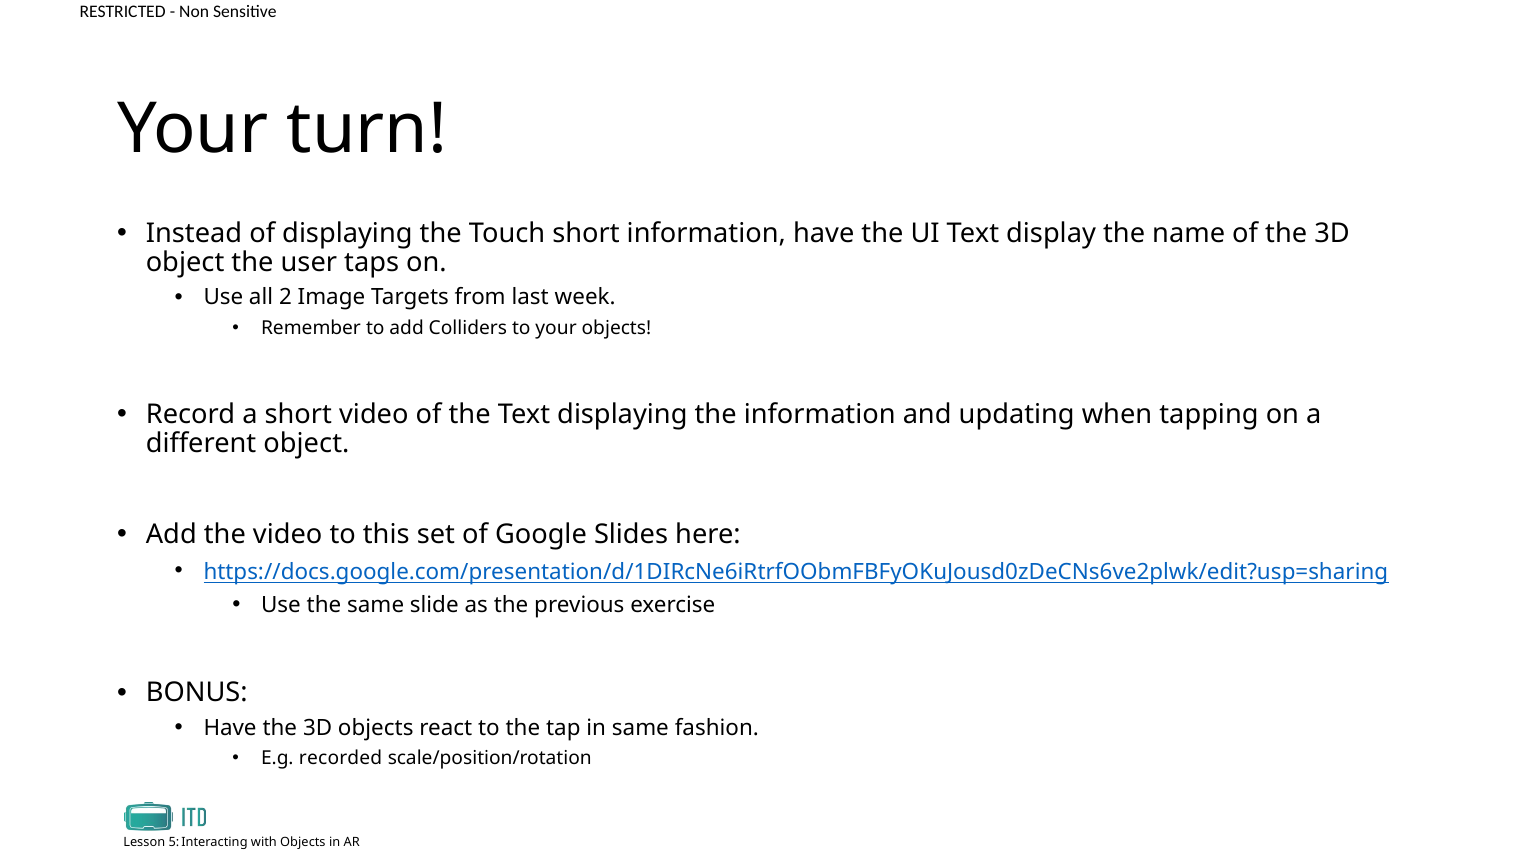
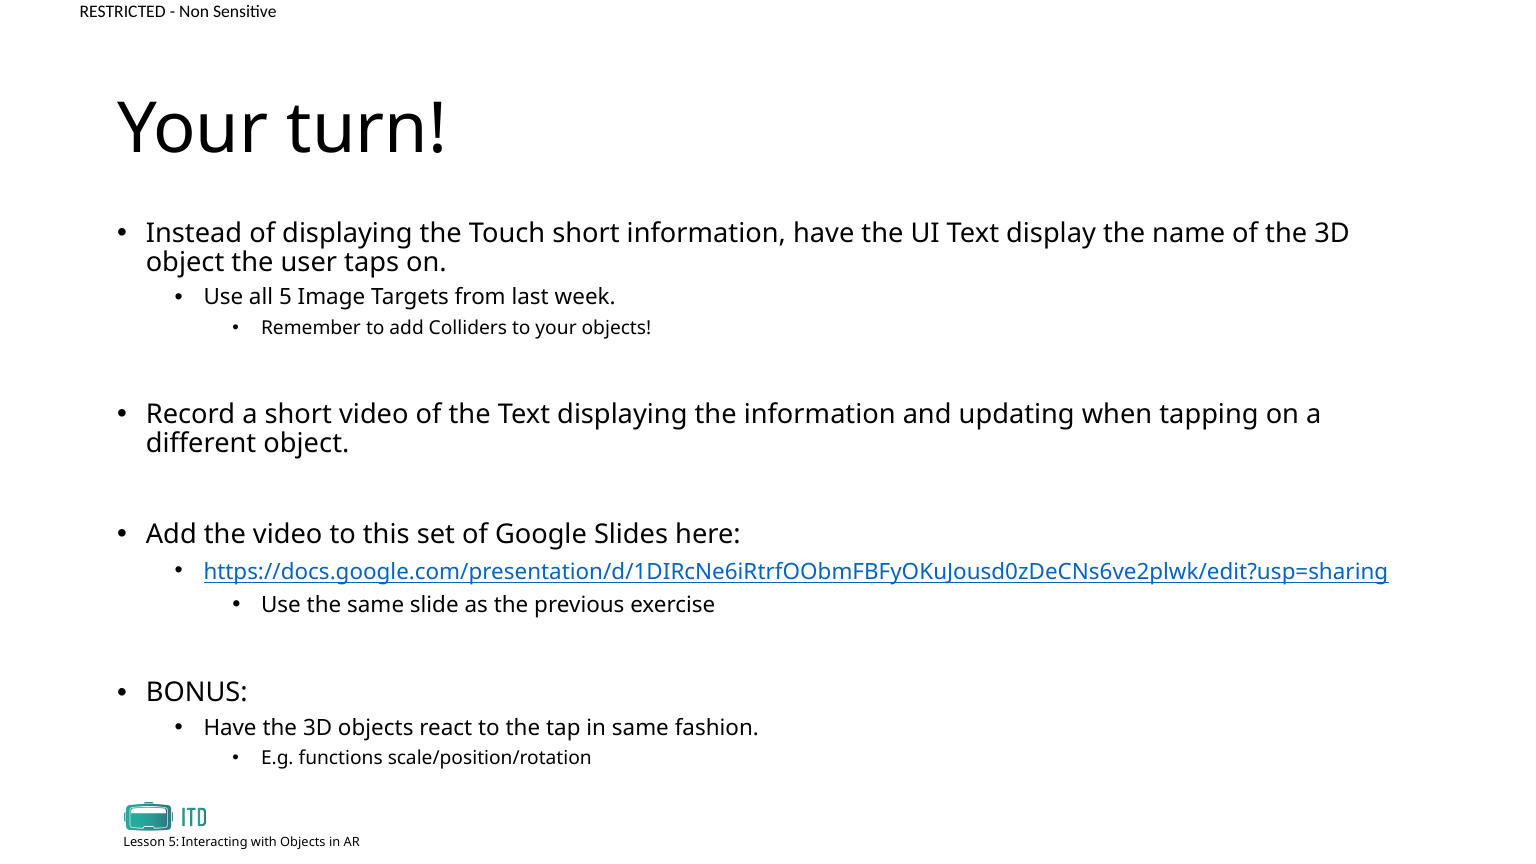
2: 2 -> 5 (285, 297)
recorded: recorded -> functions (341, 758)
